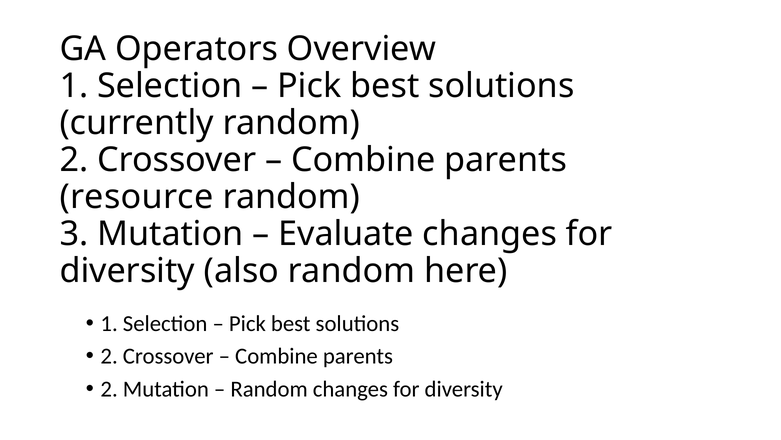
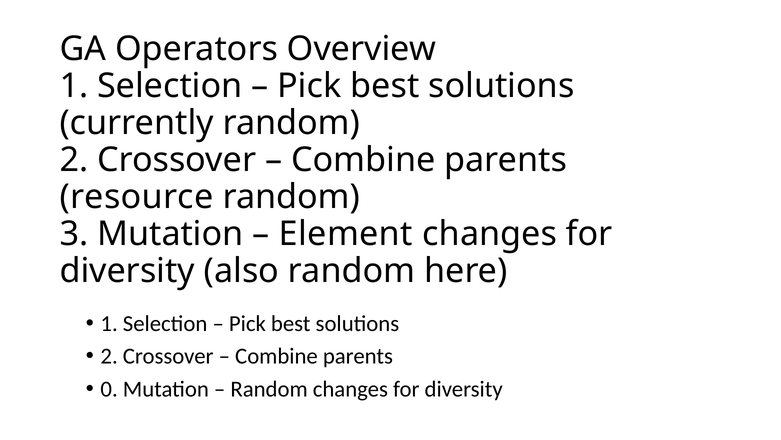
Evaluate: Evaluate -> Element (346, 234)
2: 2 -> 0 (109, 389)
